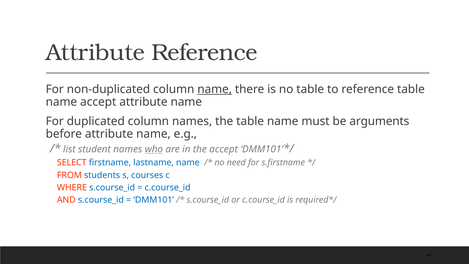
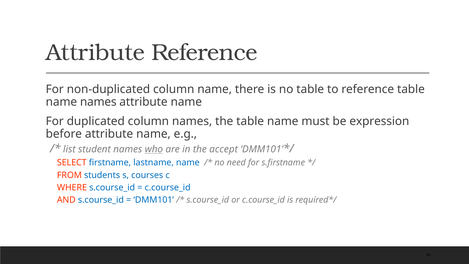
name underline: present -> none (215, 89)
name accept: accept -> names (98, 102)
arguments: arguments -> expression (379, 121)
